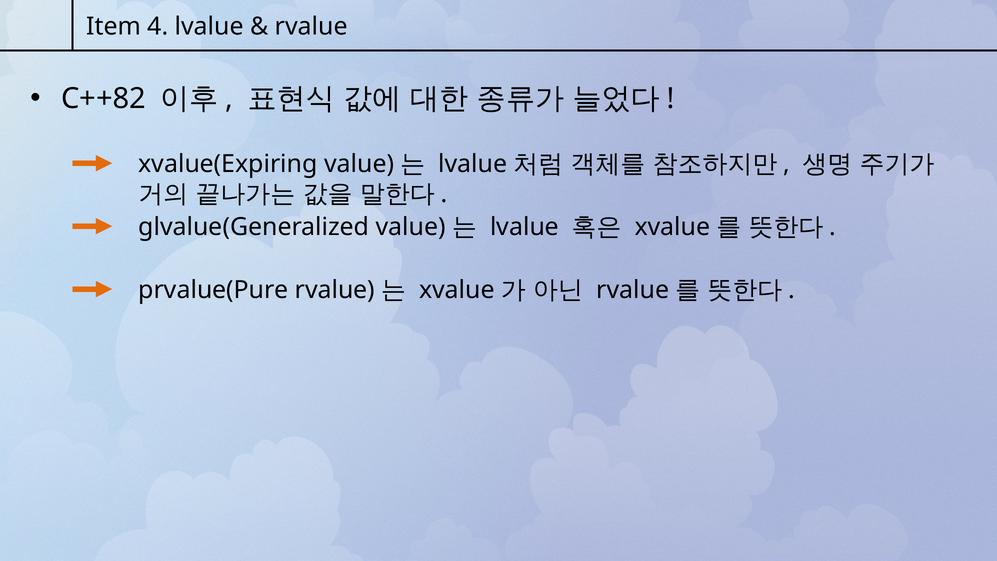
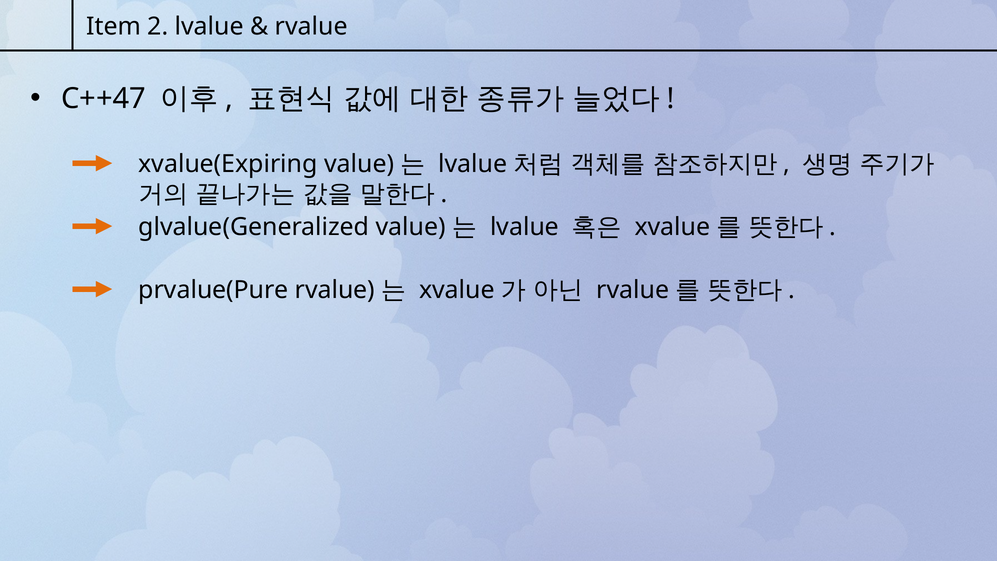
4: 4 -> 2 (158, 27)
C++82: C++82 -> C++47 (104, 99)
